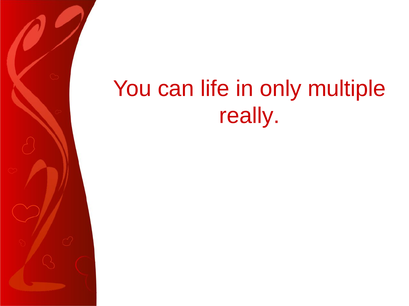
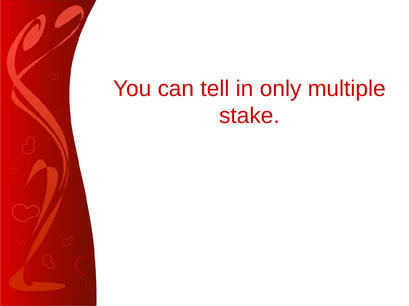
life: life -> tell (215, 89)
really: really -> stake (250, 116)
